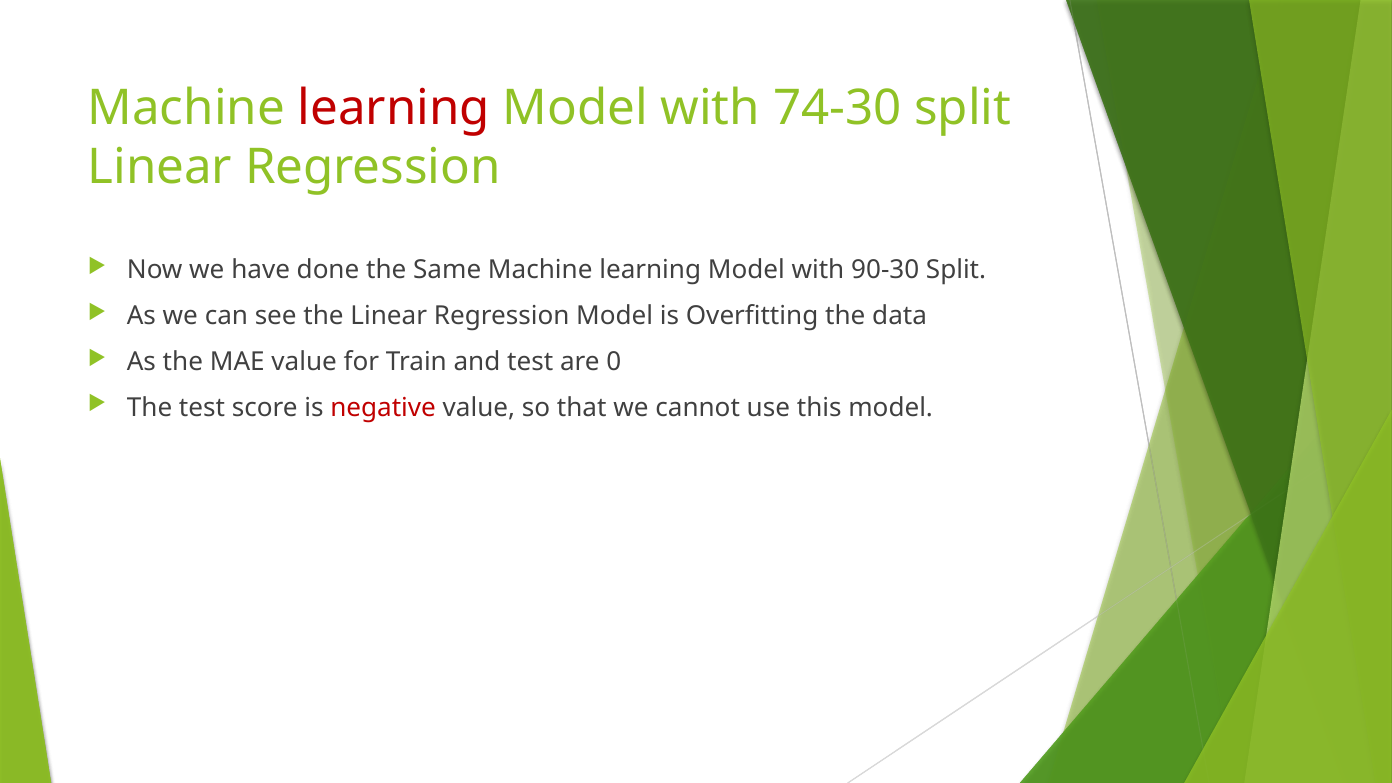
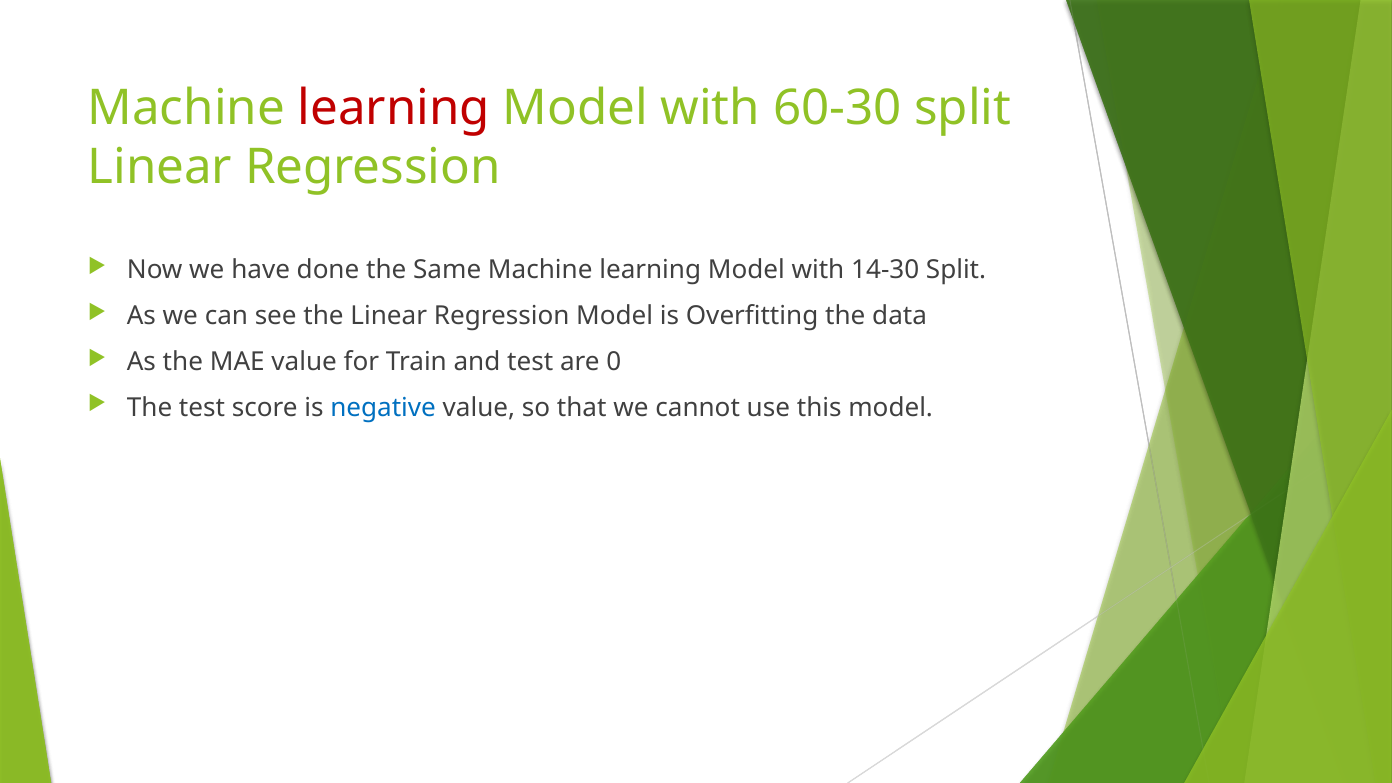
74-30: 74-30 -> 60-30 (837, 108)
90-30: 90-30 -> 14-30 (885, 270)
negative colour: red -> blue (383, 408)
